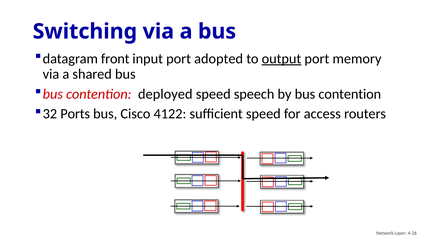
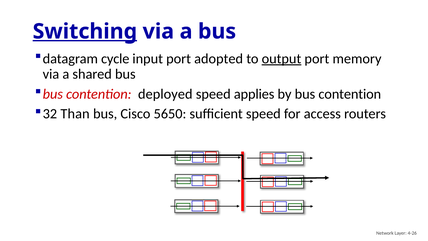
Switching underline: none -> present (85, 31)
front: front -> cycle (115, 59)
speech: speech -> applies (254, 94)
Ports: Ports -> Than (75, 114)
4122: 4122 -> 5650 (170, 114)
